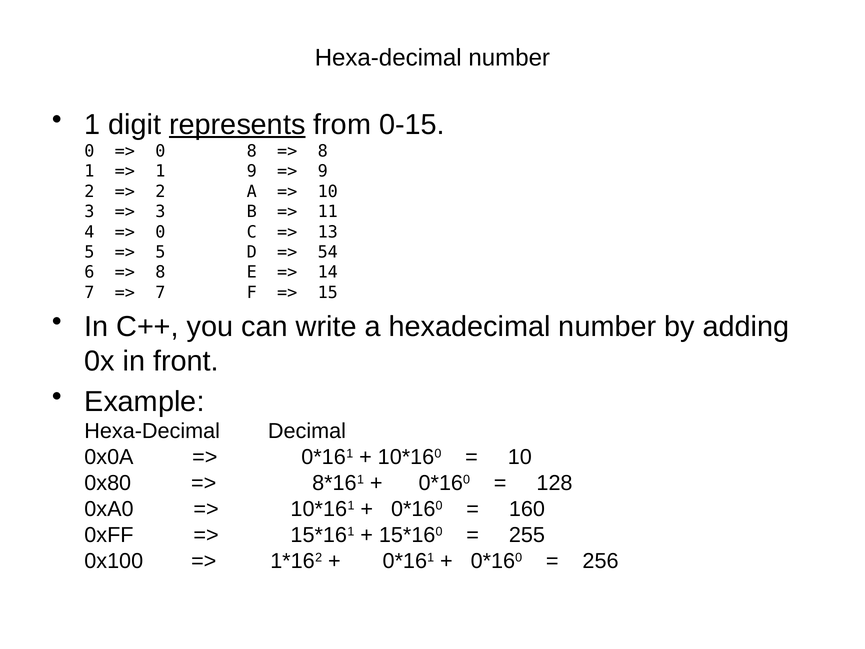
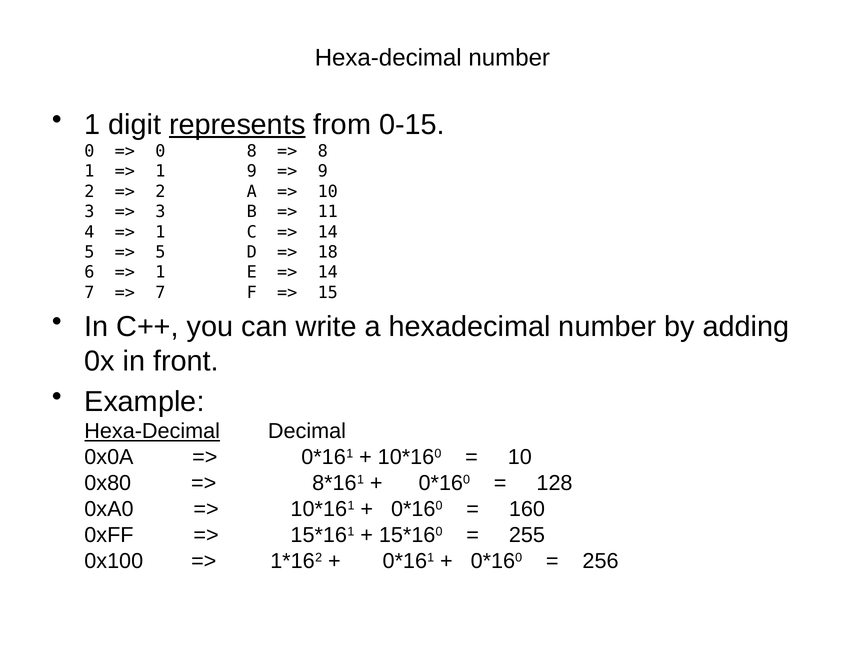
0: 0 -> 1 (160, 232)
13: 13 -> 14 (328, 232)
54: 54 -> 18 (328, 252)
8: 8 -> 1 (160, 272)
Hexa-Decimal underline: none -> present (152, 431)
